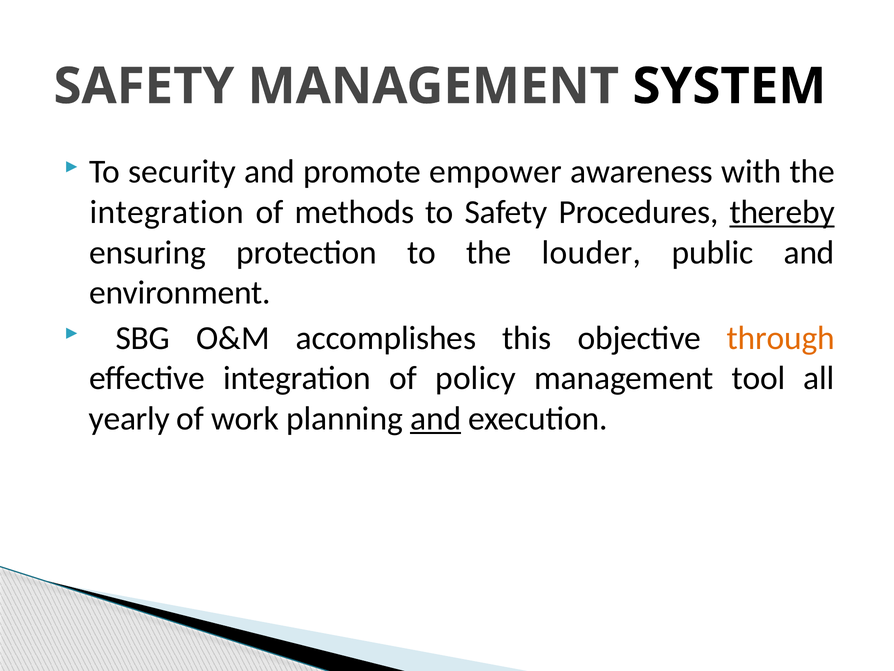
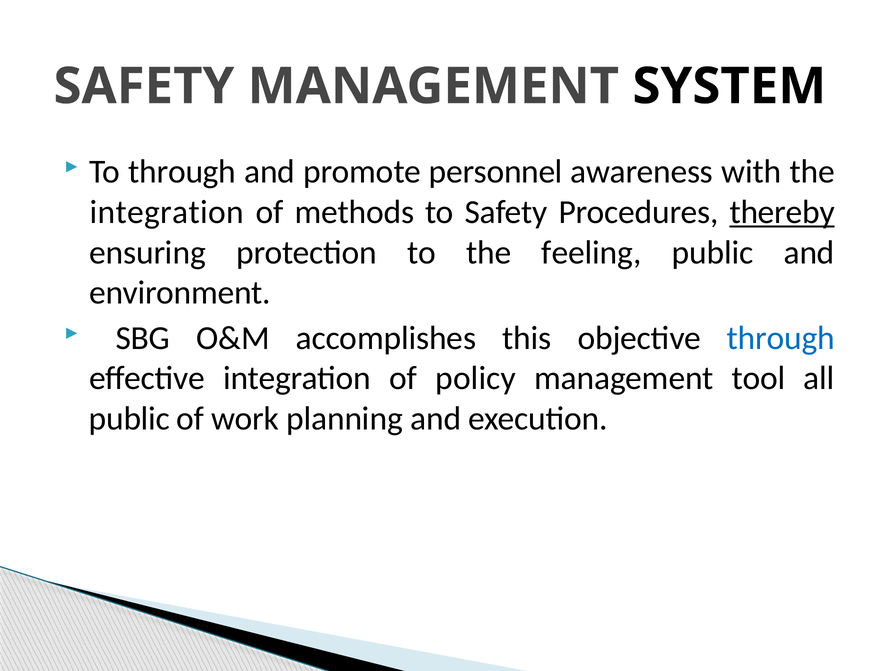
To security: security -> through (182, 172)
empower: empower -> personnel (496, 172)
louder: louder -> feeling (591, 252)
through colour: orange -> blue (781, 338)
yearly: yearly -> public (129, 418)
and underline: present -> none (436, 418)
